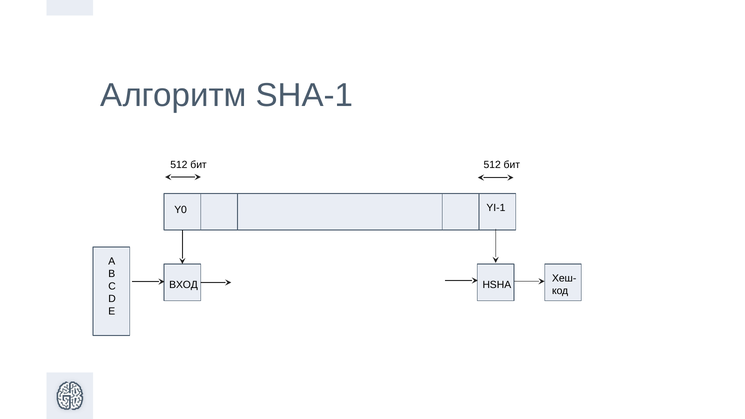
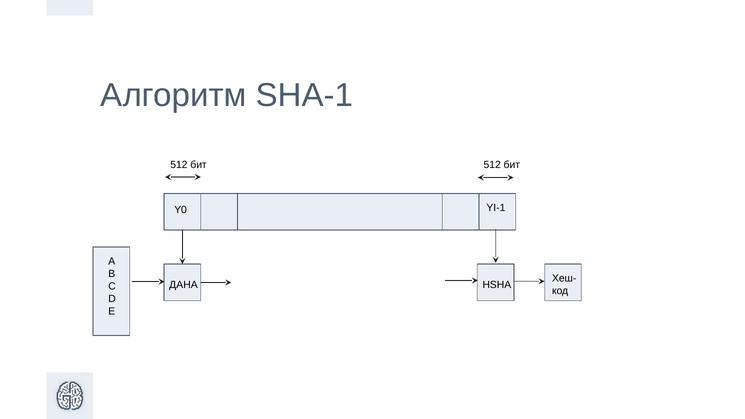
ВХОД: ВХОД -> ДАНА (183, 285)
